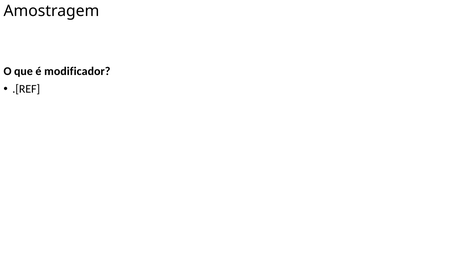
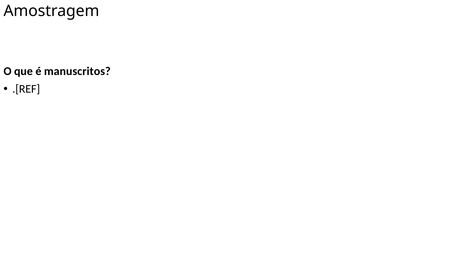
modificador: modificador -> manuscritos (77, 71)
